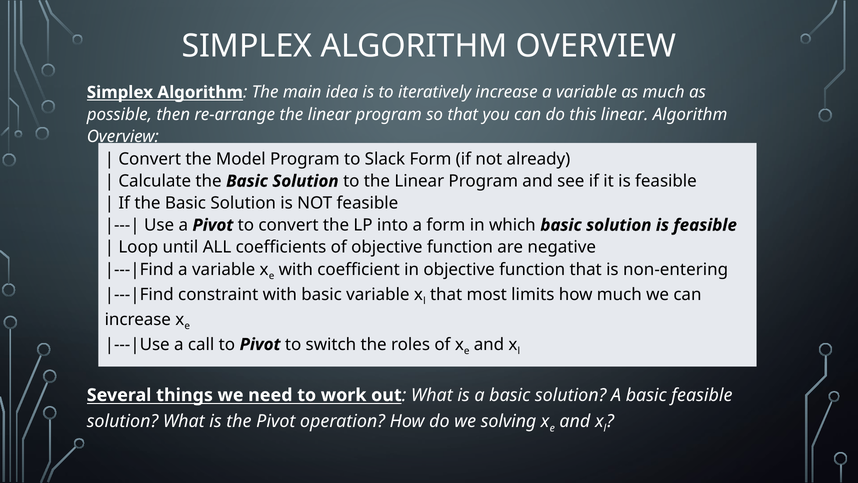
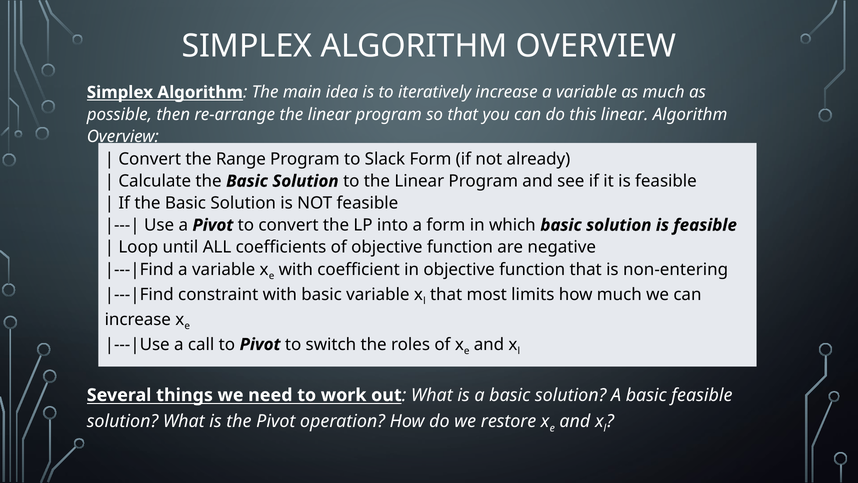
Model: Model -> Range (241, 159)
solving: solving -> restore (509, 421)
